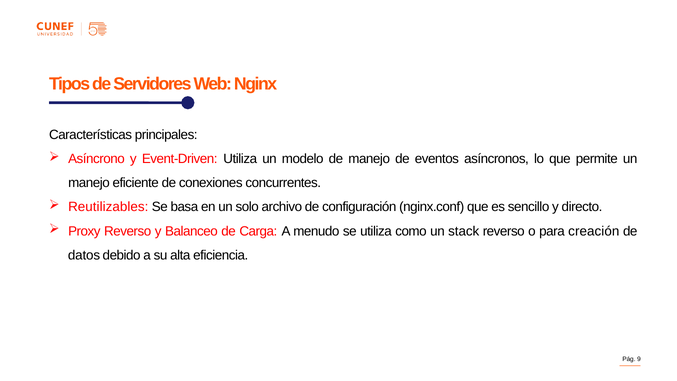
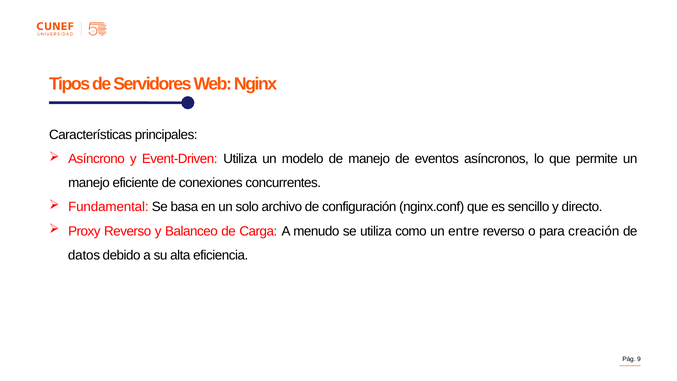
Reutilizables: Reutilizables -> Fundamental (108, 207)
stack: stack -> entre (464, 231)
